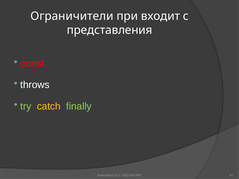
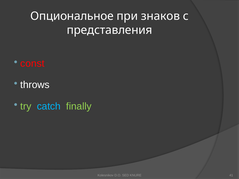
Ограничители: Ограничители -> Опциональное (72, 16)
входит: входит -> знаков (160, 16)
catch colour: yellow -> light blue (49, 106)
